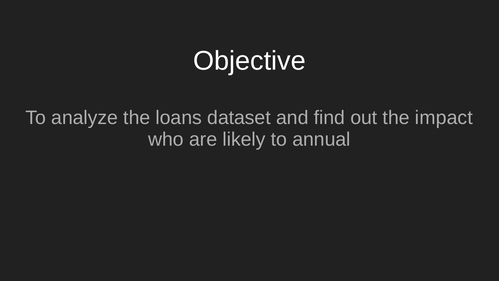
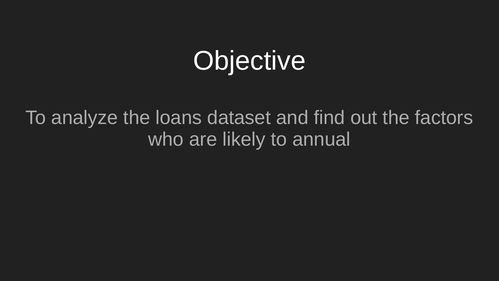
impact: impact -> factors (444, 118)
